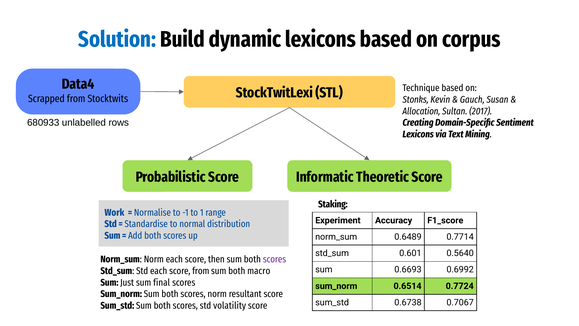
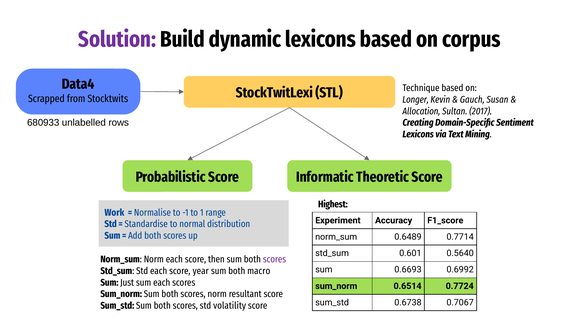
Solution colour: blue -> purple (117, 39)
Stonks: Stonks -> Longer (416, 99)
Staking: Staking -> Highest (333, 204)
score from: from -> year (201, 271)
sum final: final -> each (162, 282)
